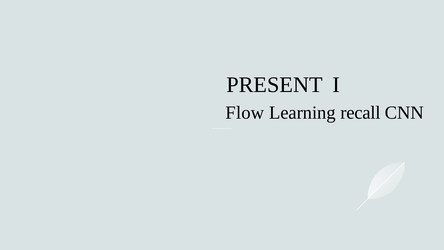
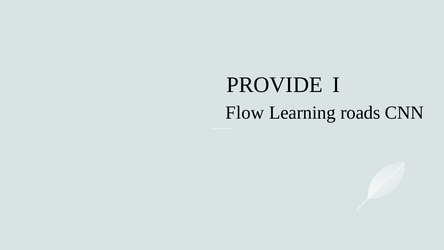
PRESENT: PRESENT -> PROVIDE (275, 85)
recall: recall -> roads (360, 113)
